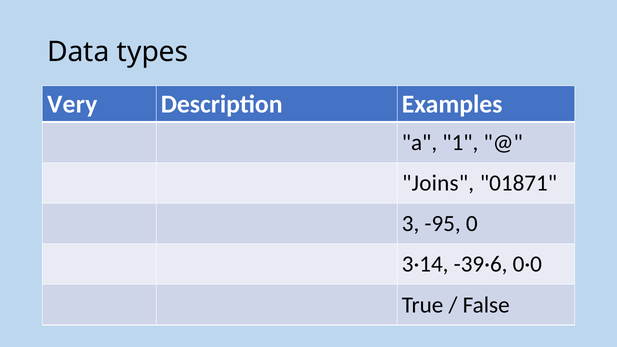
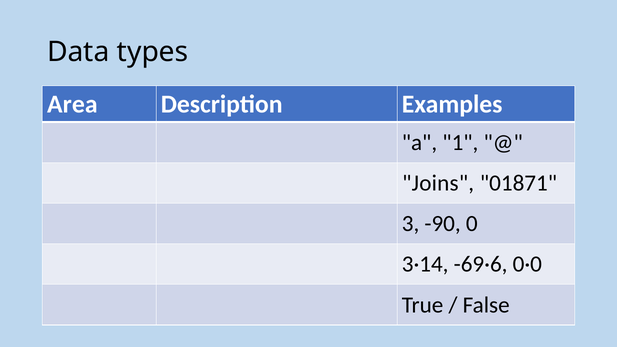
Very: Very -> Area (72, 104)
-95: -95 -> -90 (443, 224)
-39·6: -39·6 -> -69·6 (481, 264)
